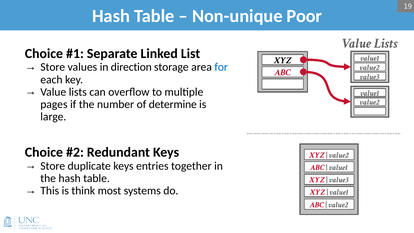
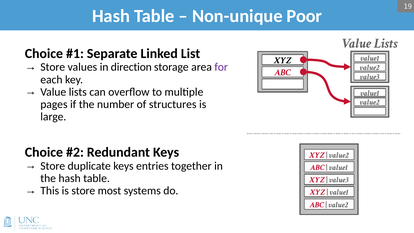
for colour: blue -> purple (221, 67)
determine: determine -> structures (173, 104)
is think: think -> store (83, 191)
